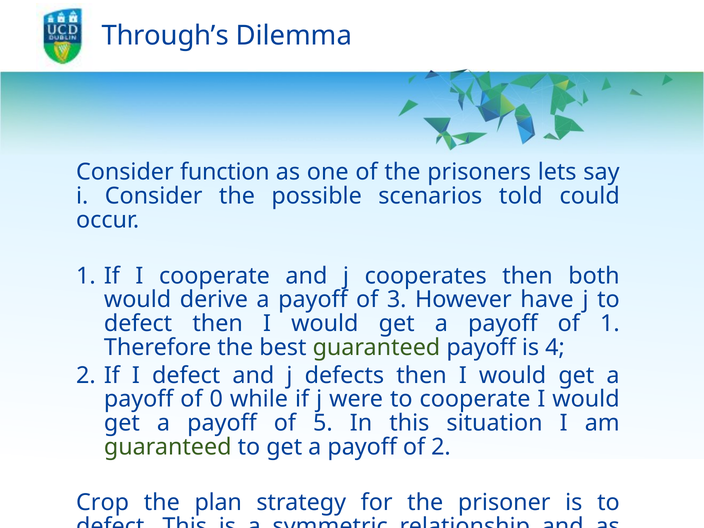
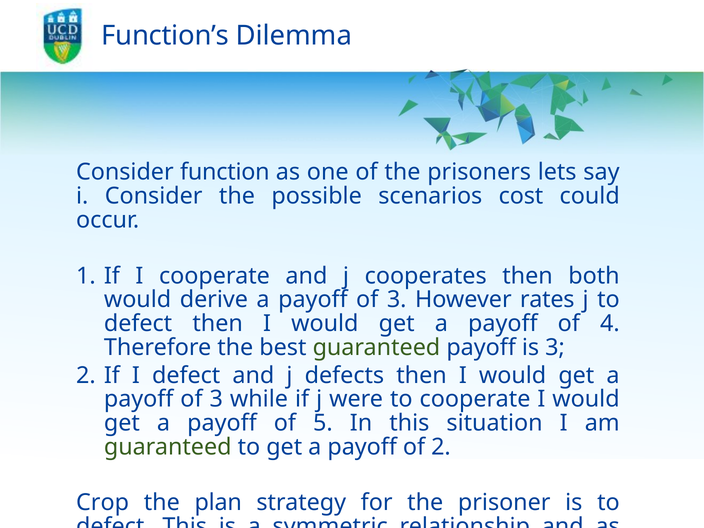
Through’s: Through’s -> Function’s (165, 36)
told: told -> cost (521, 196)
have: have -> rates (547, 300)
of 1: 1 -> 4 (610, 324)
is 4: 4 -> 3 (555, 347)
0: 0 -> 3 (216, 399)
